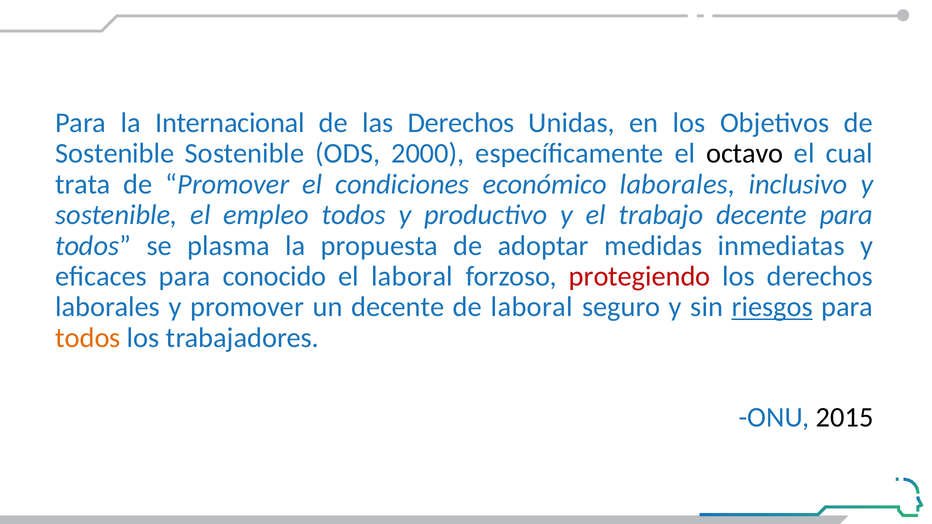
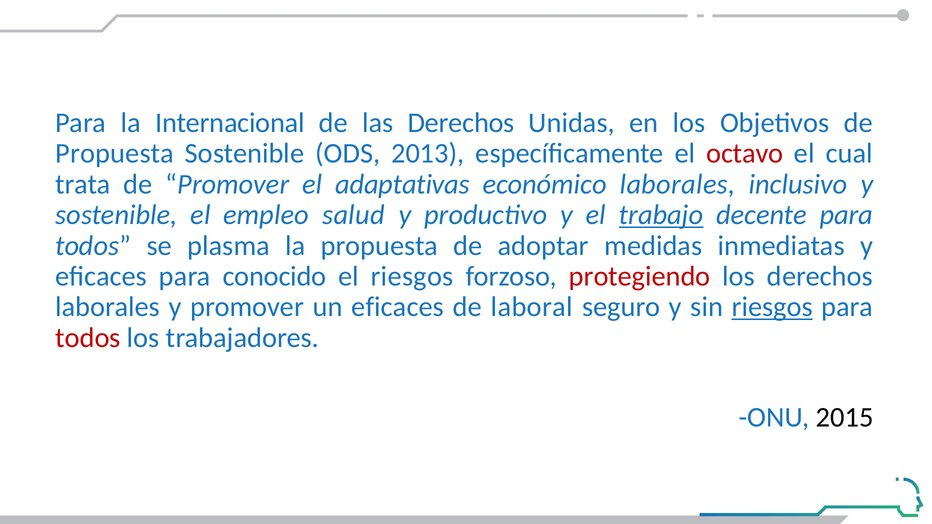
Sostenible: Sostenible -> Propuesta (115, 154)
2000: 2000 -> 2013 (428, 154)
octavo colour: black -> red (745, 154)
condiciones: condiciones -> adaptativas (403, 184)
empleo todos: todos -> salud (354, 215)
trabajo underline: none -> present (661, 215)
el laboral: laboral -> riesgos (412, 277)
un decente: decente -> eficaces (398, 307)
todos colour: orange -> red (88, 338)
